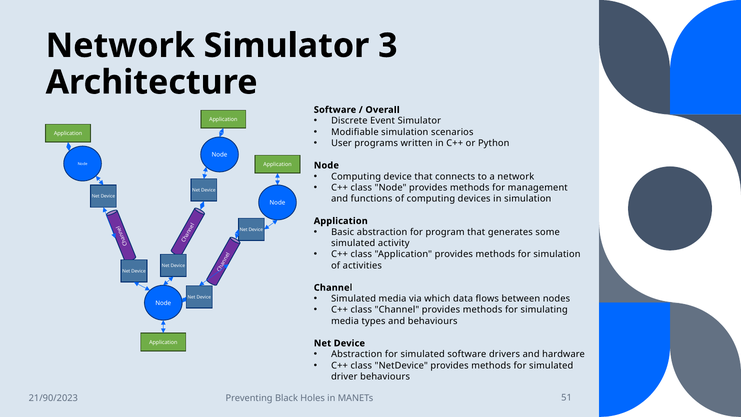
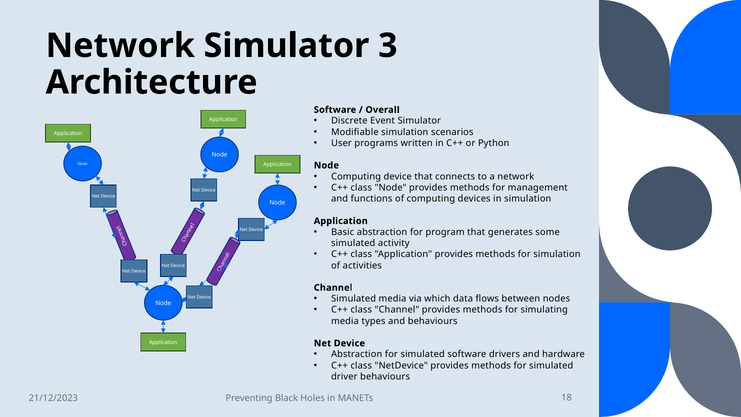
21/90/2023: 21/90/2023 -> 21/12/2023 (53, 398)
51: 51 -> 18 (567, 397)
